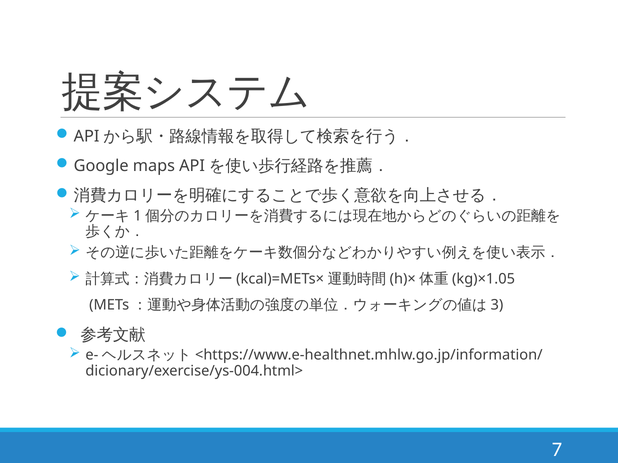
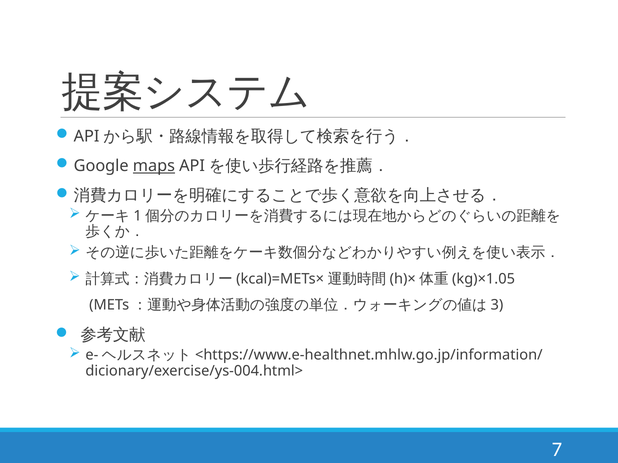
maps underline: none -> present (154, 166)
